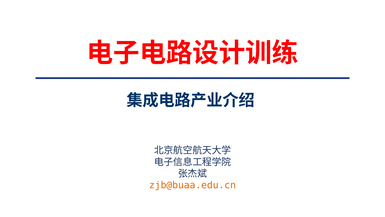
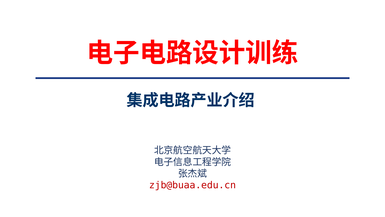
zjb@buaa.edu.cn colour: orange -> red (192, 185)
